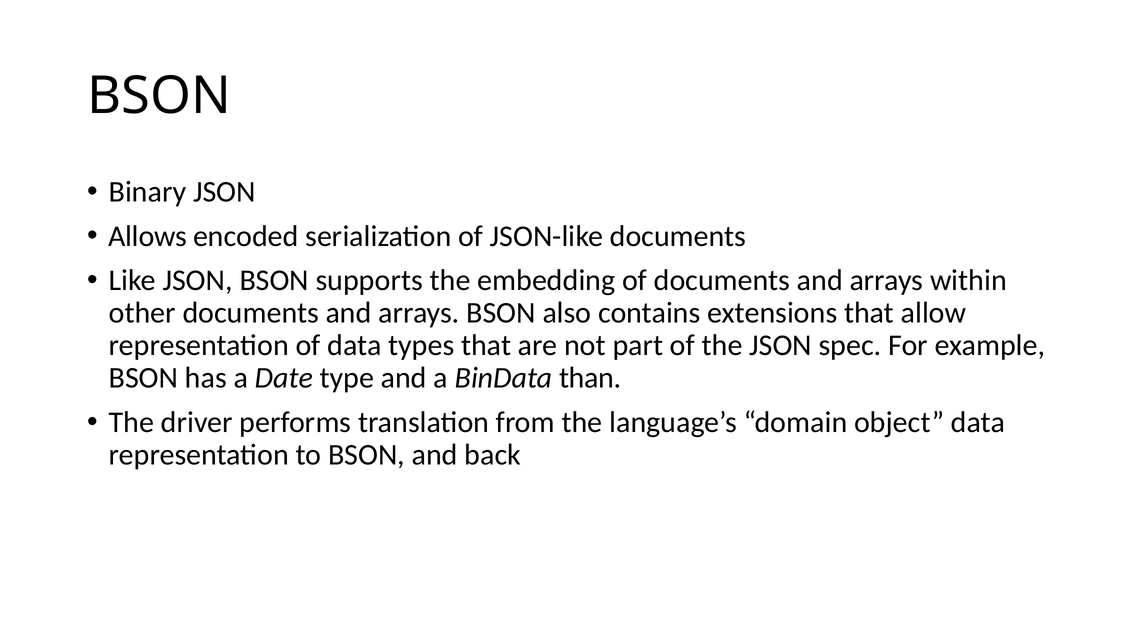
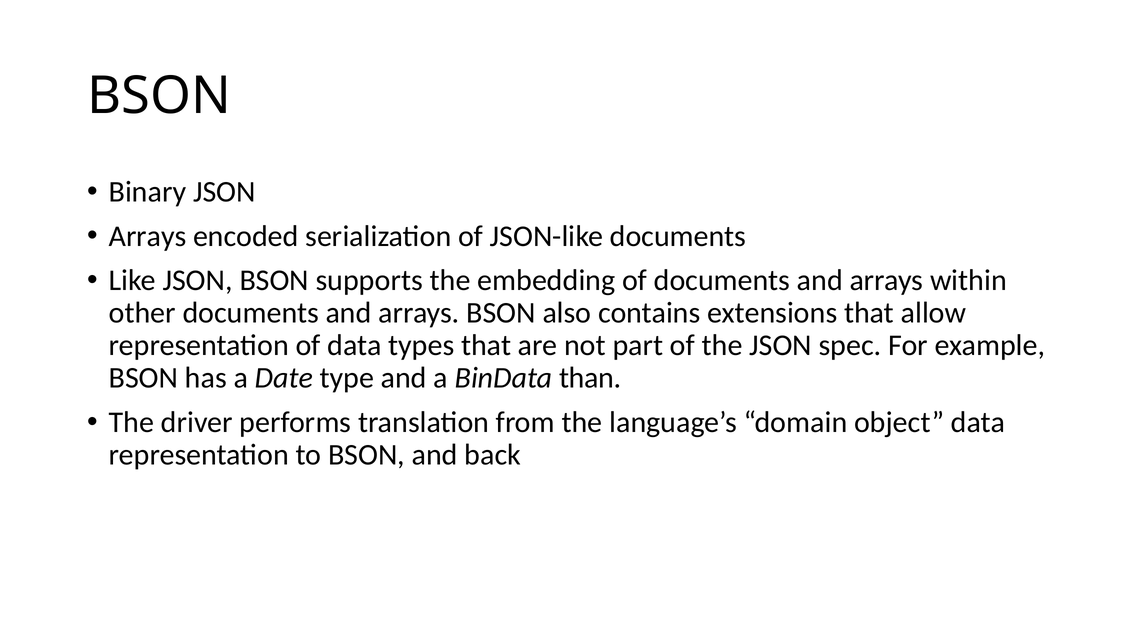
Allows: Allows -> Arrays (148, 236)
